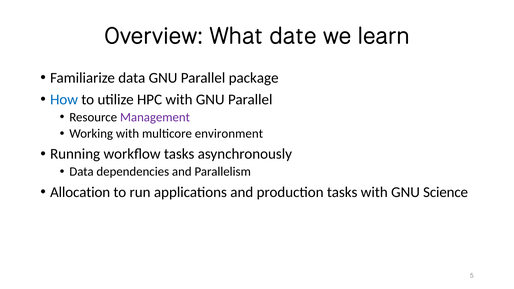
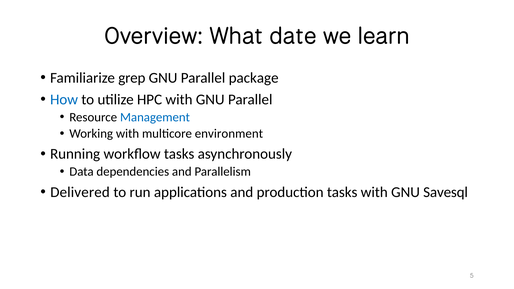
Familiarize data: data -> grep (132, 78)
Management colour: purple -> blue (155, 117)
Allocation: Allocation -> Delivered (80, 192)
Science: Science -> Savesql (446, 192)
